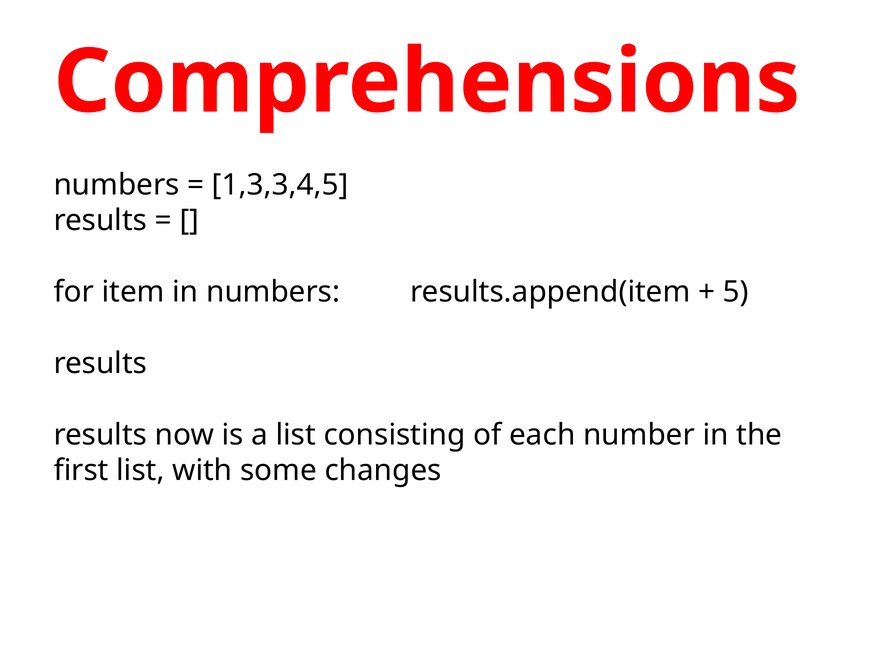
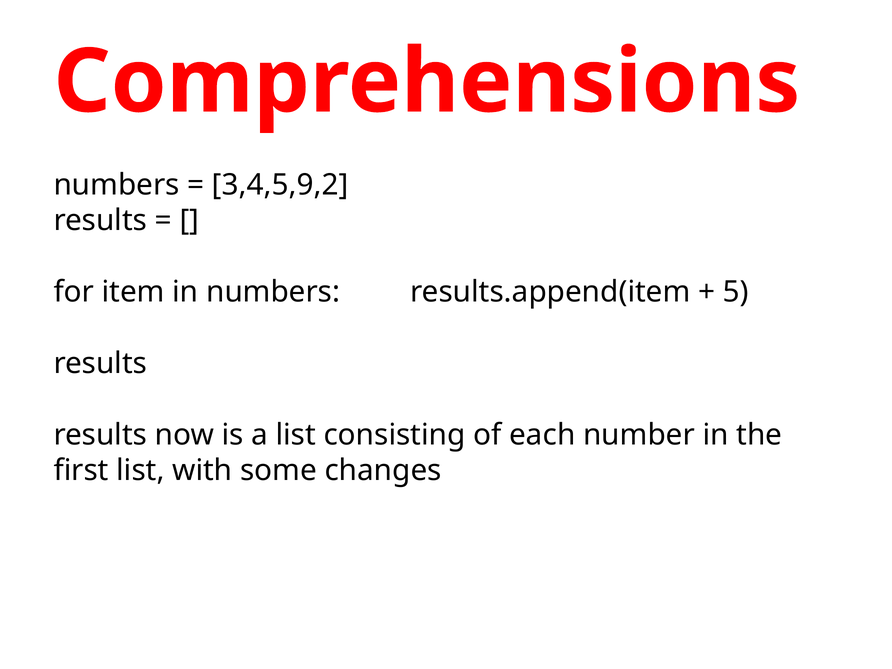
1,3,3,4,5: 1,3,3,4,5 -> 3,4,5,9,2 (280, 185)
